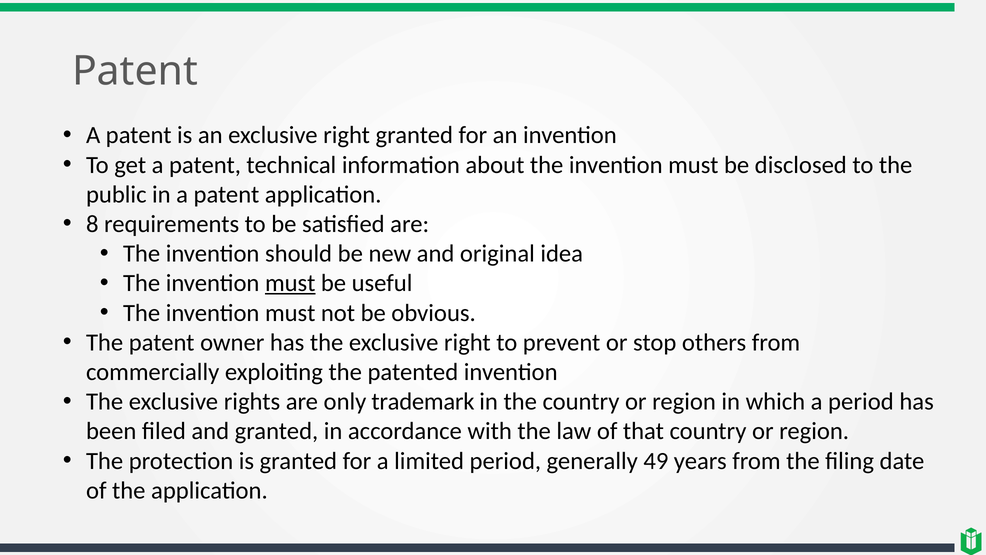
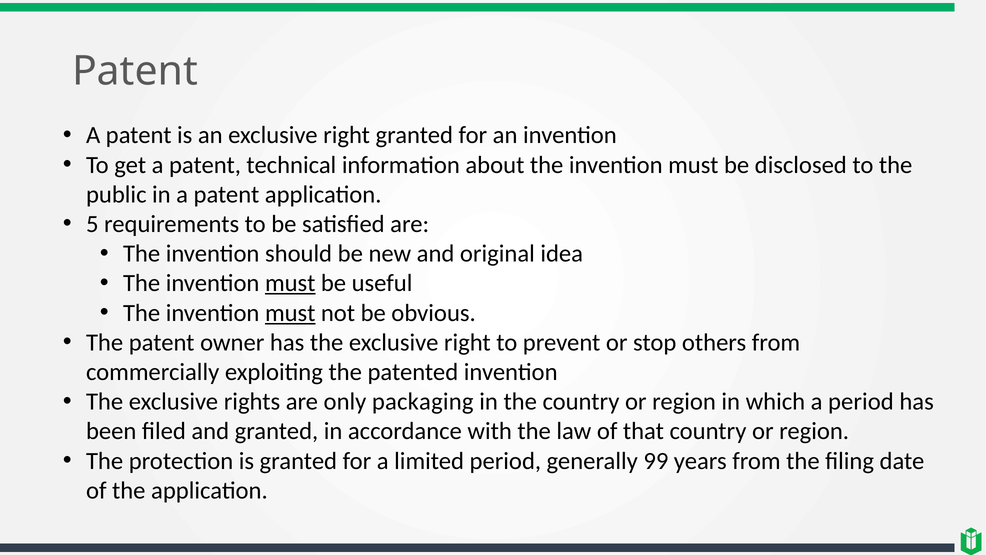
8: 8 -> 5 (92, 224)
must underline: none -> present (290, 313)
trademark: trademark -> packaging (423, 401)
49: 49 -> 99 (656, 461)
